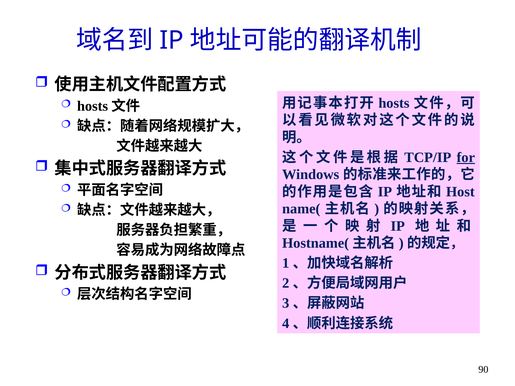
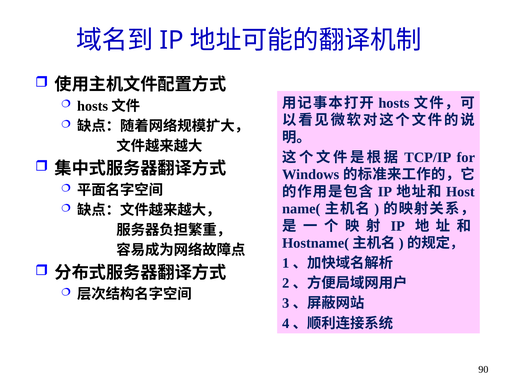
for underline: present -> none (466, 158)
